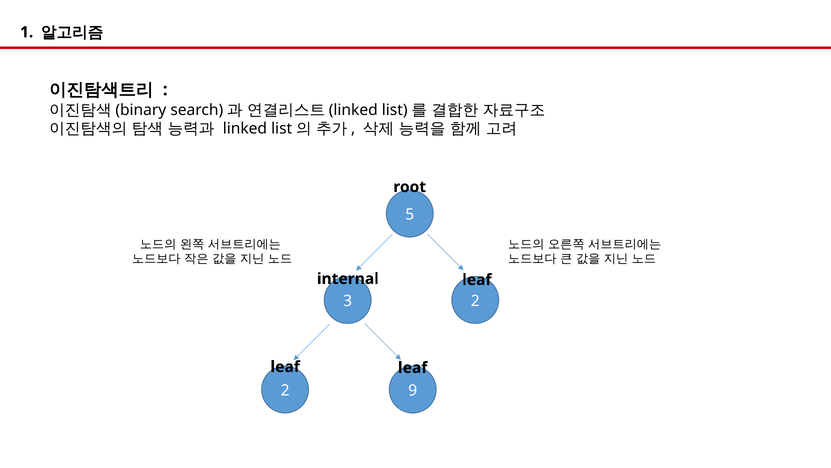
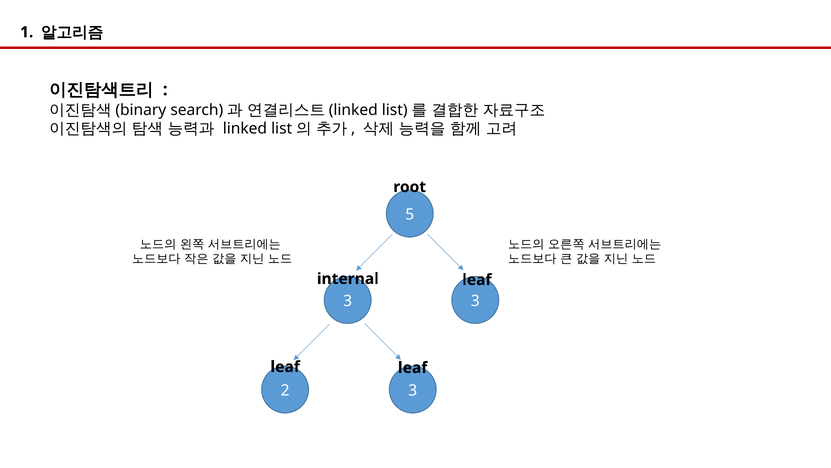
3 2: 2 -> 3 (475, 301)
2 9: 9 -> 3 (413, 390)
